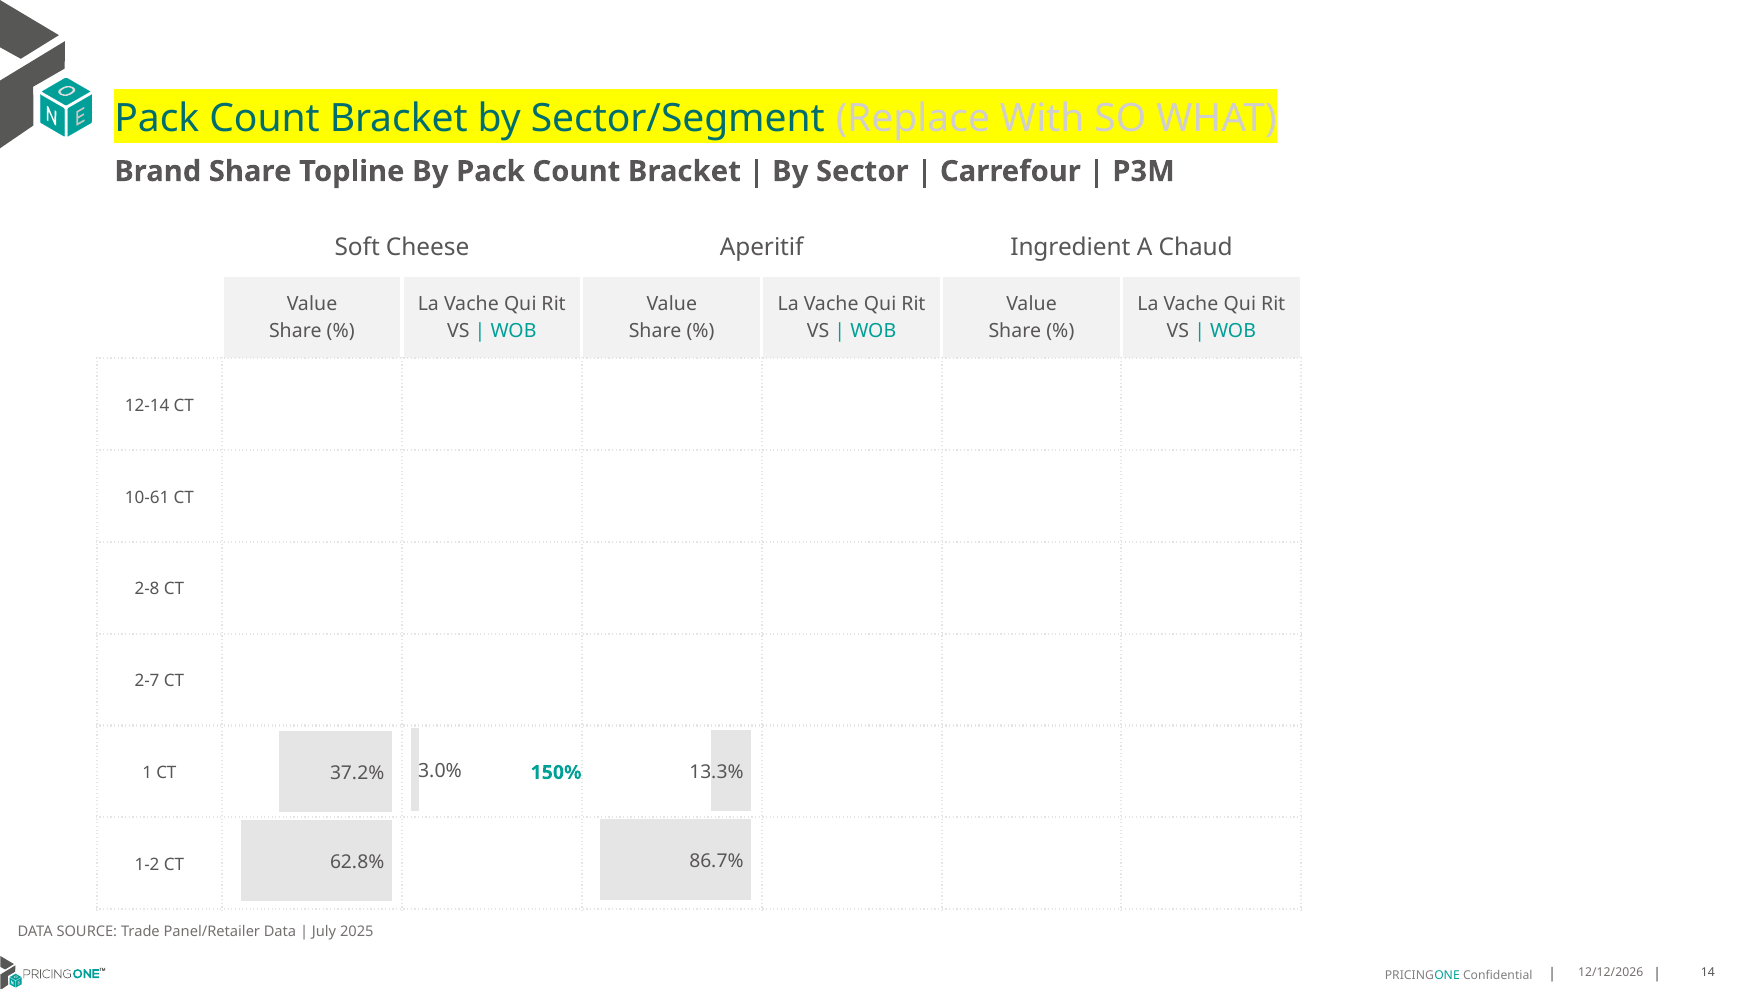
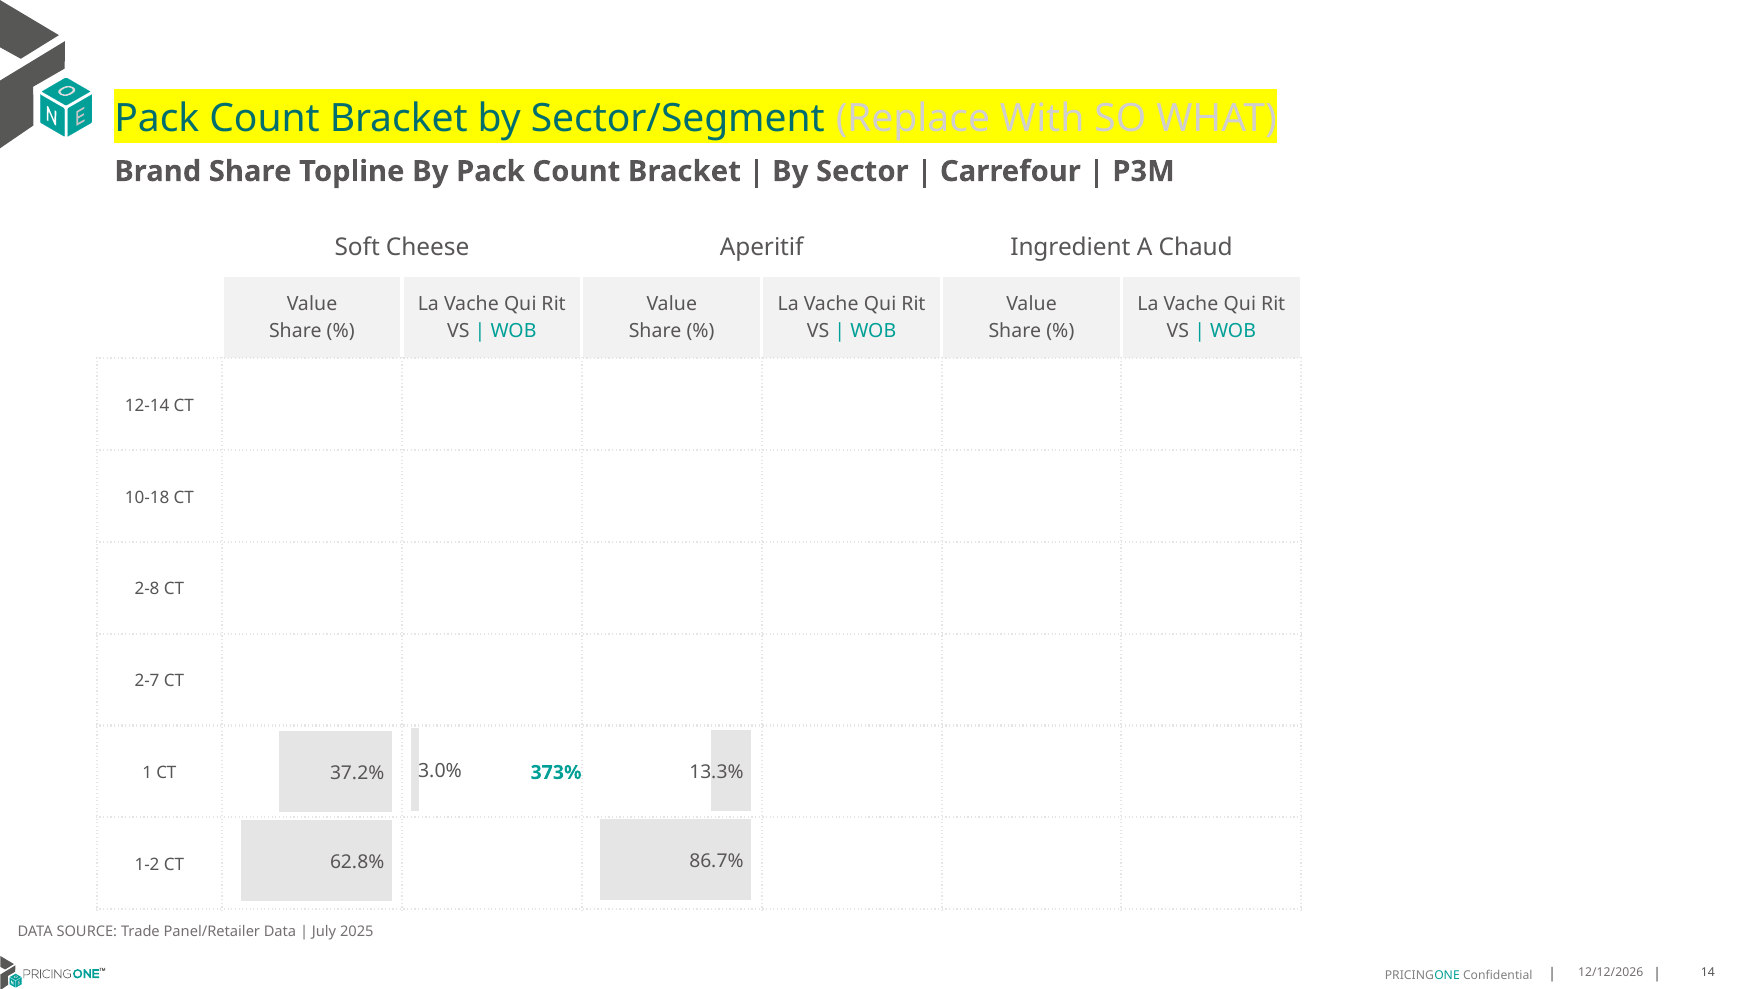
10-61: 10-61 -> 10-18 (147, 497)
150%: 150% -> 373% (556, 772)
